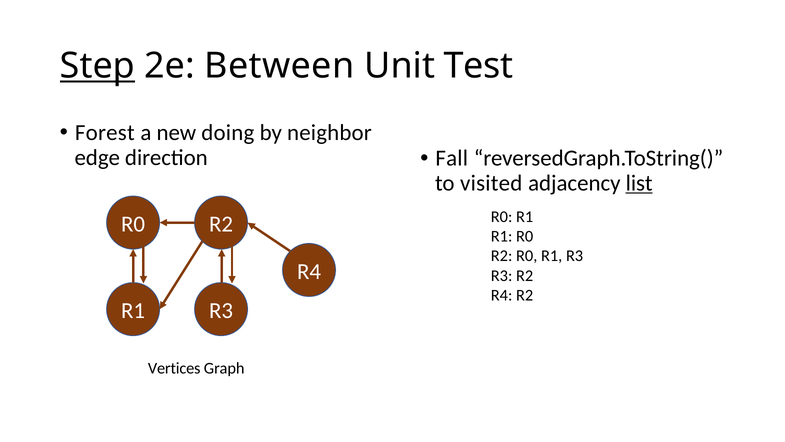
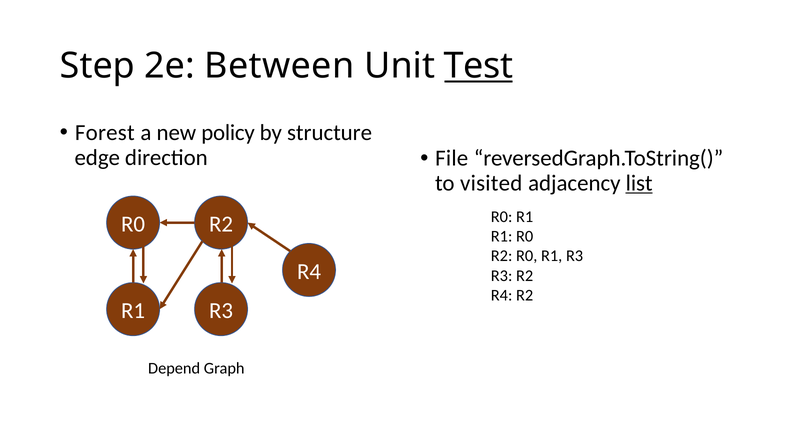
Step underline: present -> none (97, 66)
Test underline: none -> present (479, 66)
doing: doing -> policy (228, 133)
neighbor: neighbor -> structure (330, 133)
Fall: Fall -> File (452, 158)
Vertices: Vertices -> Depend (174, 368)
